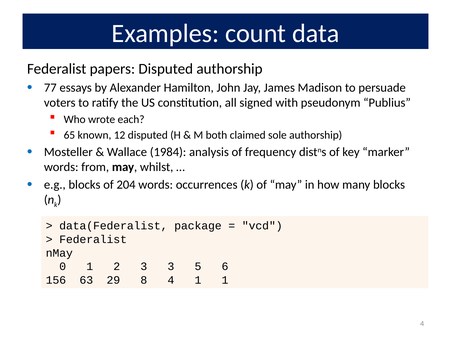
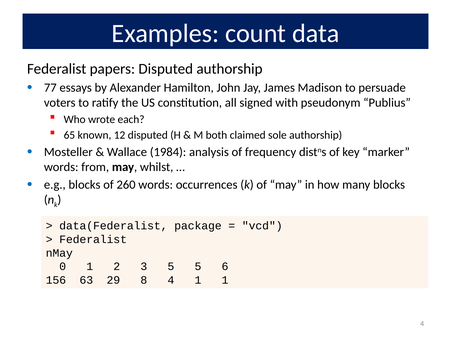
204: 204 -> 260 (126, 184)
3 3: 3 -> 5 (171, 266)
